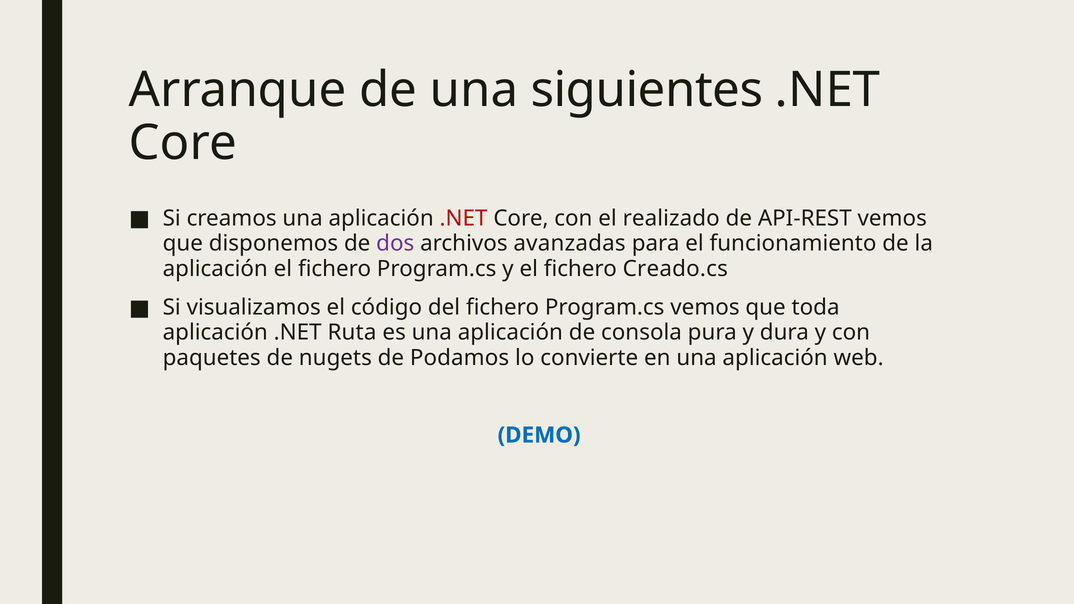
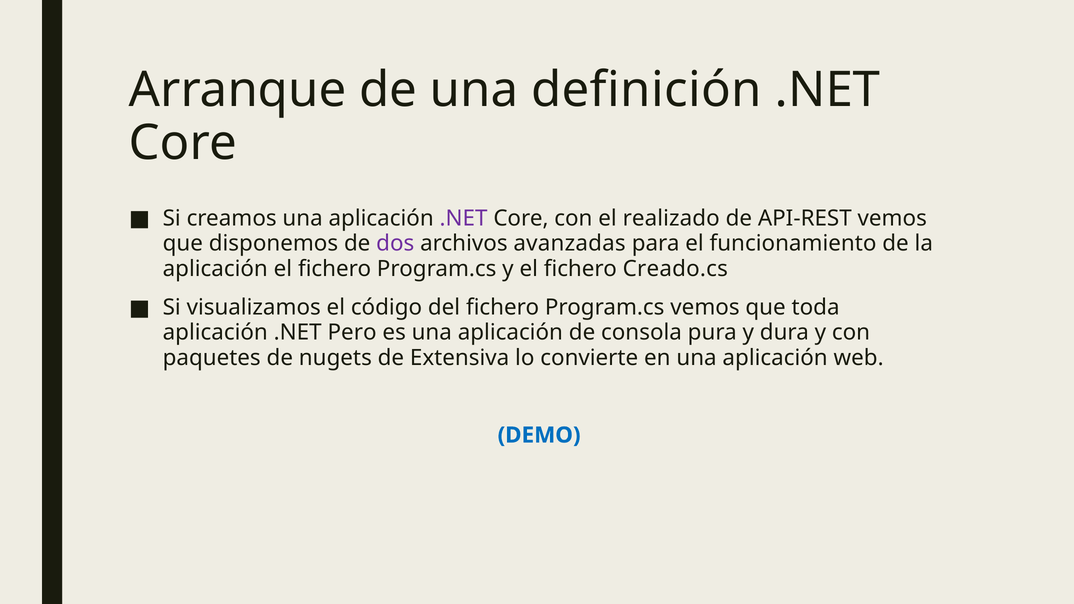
siguientes: siguientes -> definición (646, 90)
.NET colour: red -> purple (464, 218)
Ruta: Ruta -> Pero (352, 333)
Podamos: Podamos -> Extensiva (460, 358)
